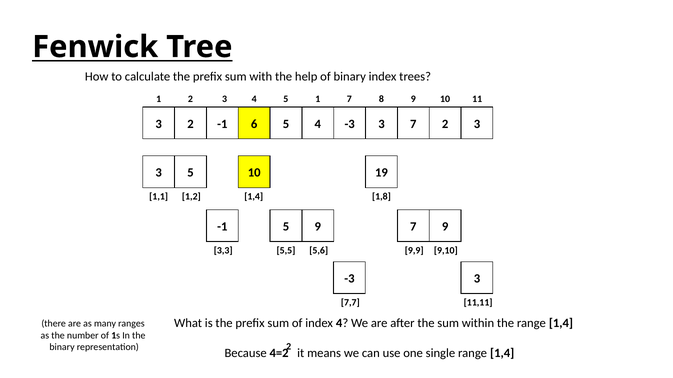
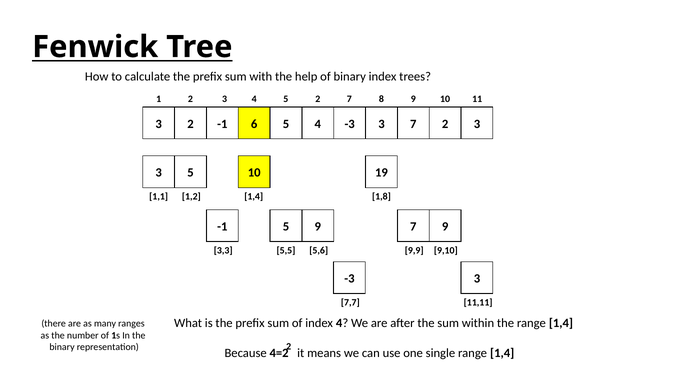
5 1: 1 -> 2 (318, 99)
